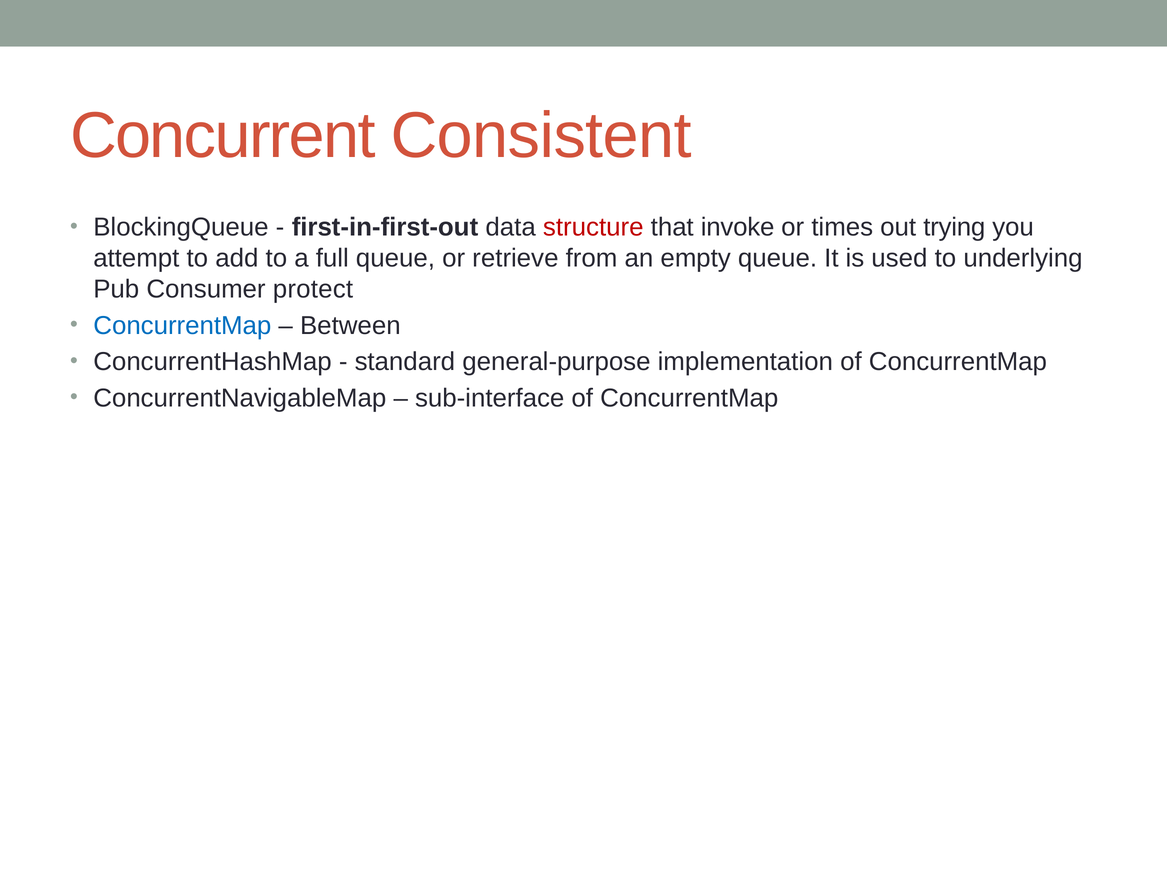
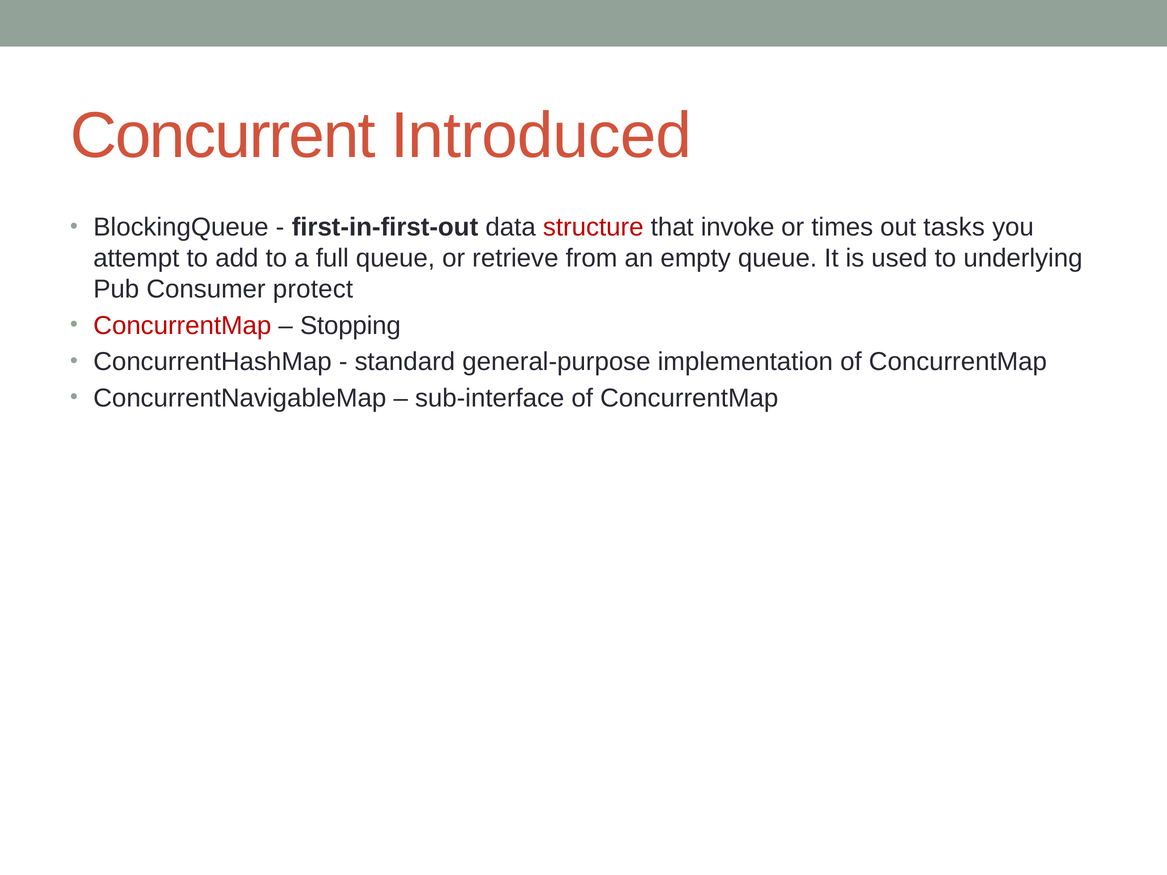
Consistent: Consistent -> Introduced (541, 136)
trying: trying -> tasks (954, 227)
ConcurrentMap colour: blue -> red (182, 326)
Between: Between -> Stopping (350, 326)
